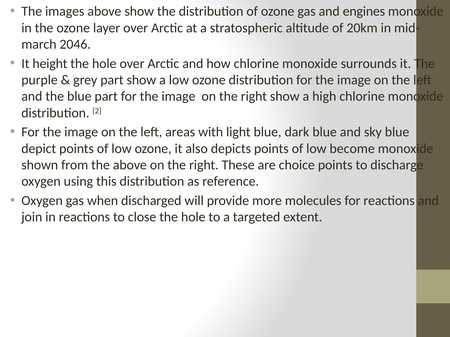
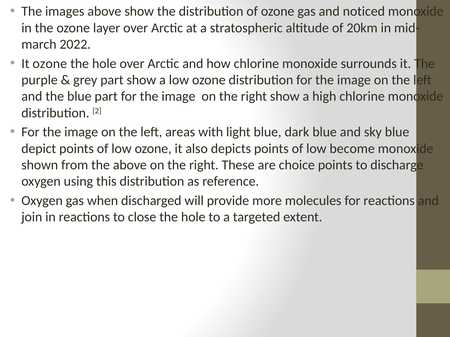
engines: engines -> noticed (364, 11)
2046: 2046 -> 2022 (75, 44)
It height: height -> ozone (50, 64)
